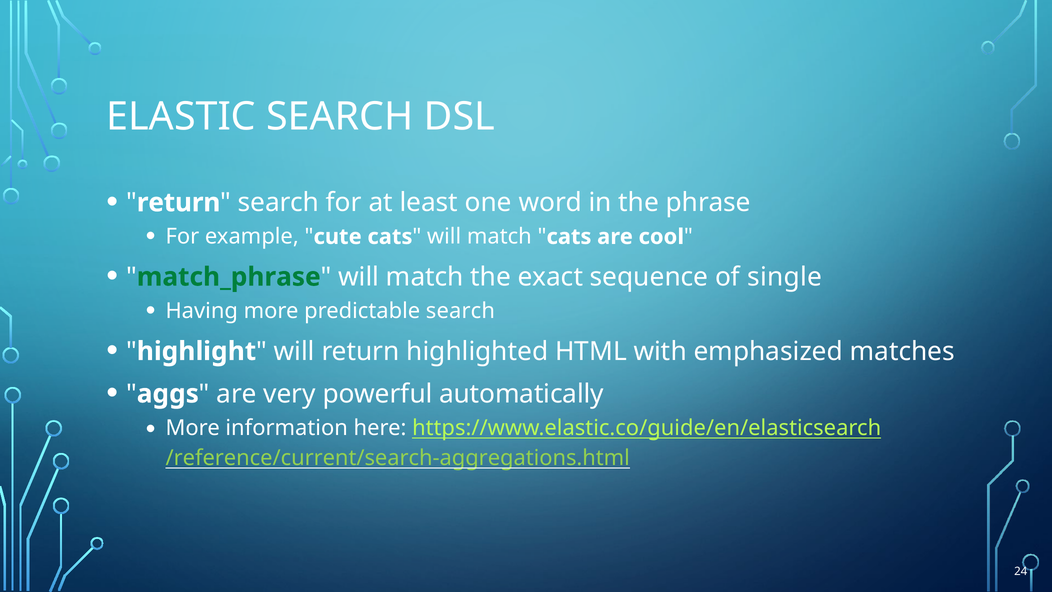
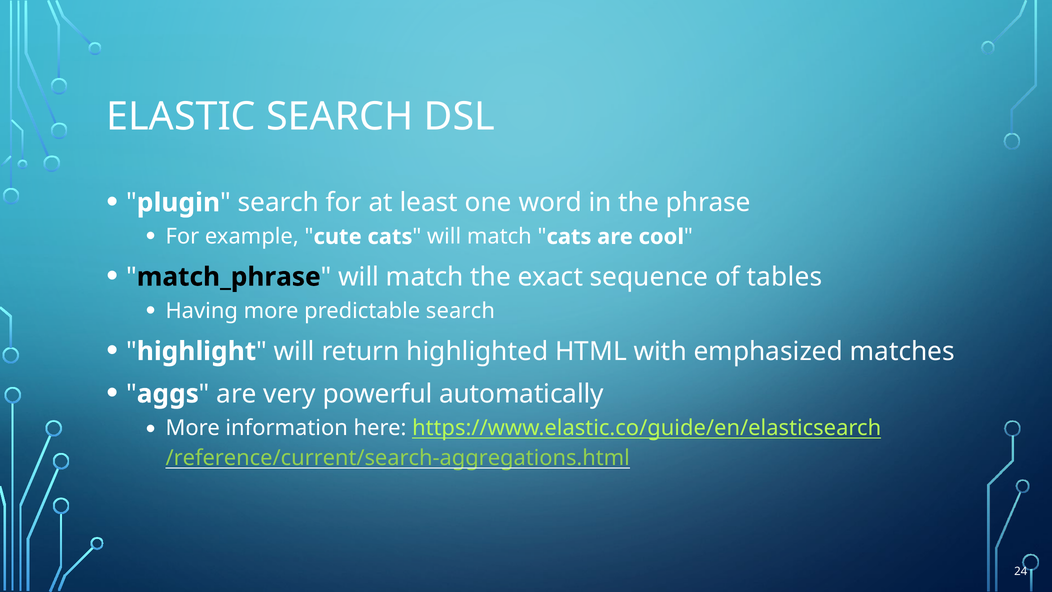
return: return -> plugin (178, 203)
match_phrase colour: green -> black (229, 277)
single: single -> tables (785, 277)
